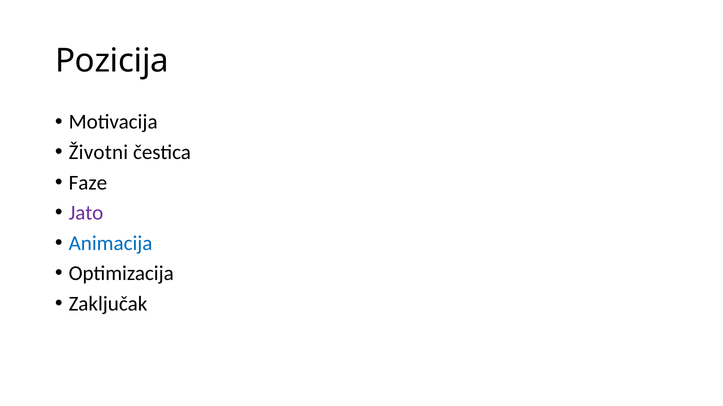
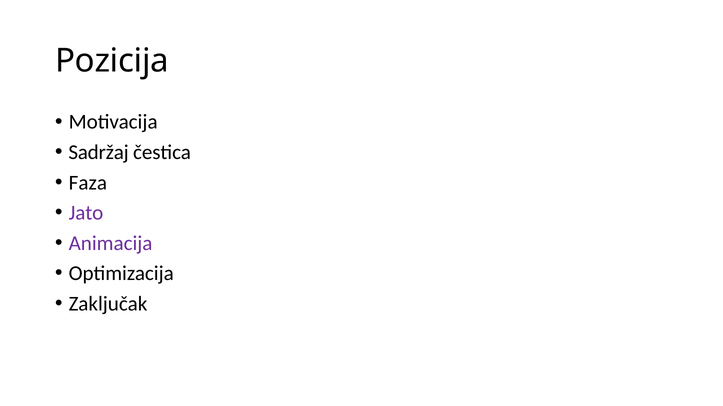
Životni: Životni -> Sadržaj (99, 153)
Faze: Faze -> Faza (88, 183)
Animacija colour: blue -> purple (111, 243)
